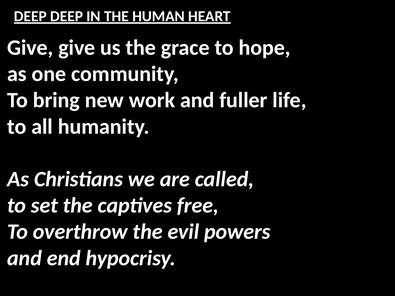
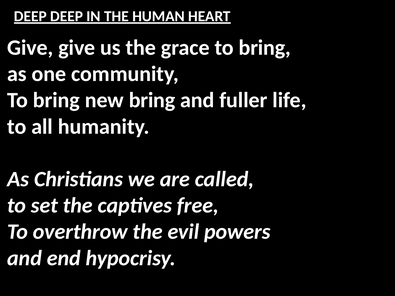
grace to hope: hope -> bring (265, 48)
new work: work -> bring (152, 100)
